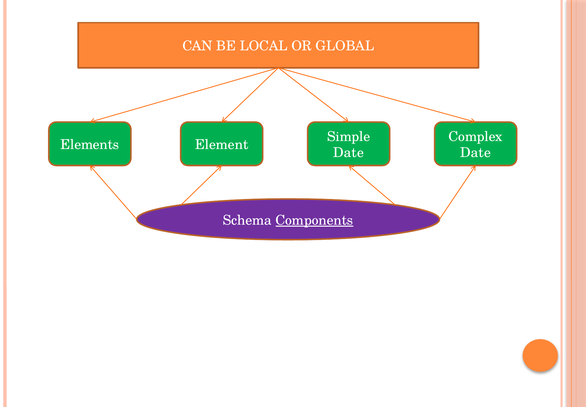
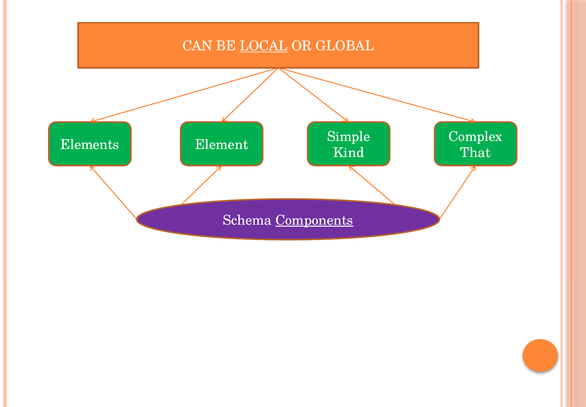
LOCAL underline: none -> present (264, 46)
Date: Date -> Kind (349, 153)
Date: Date -> That (476, 153)
